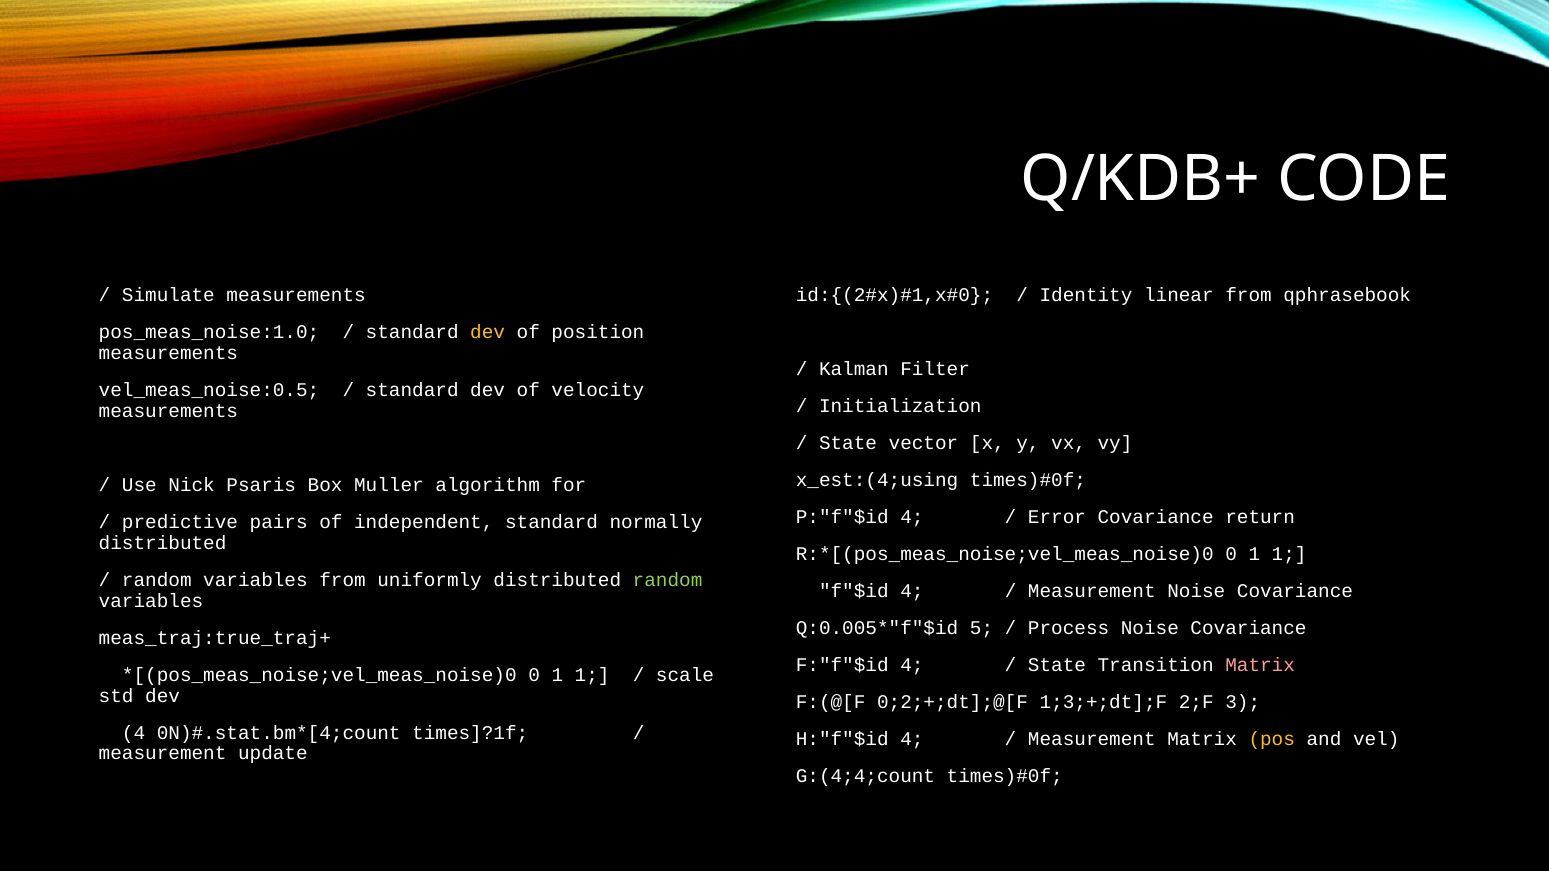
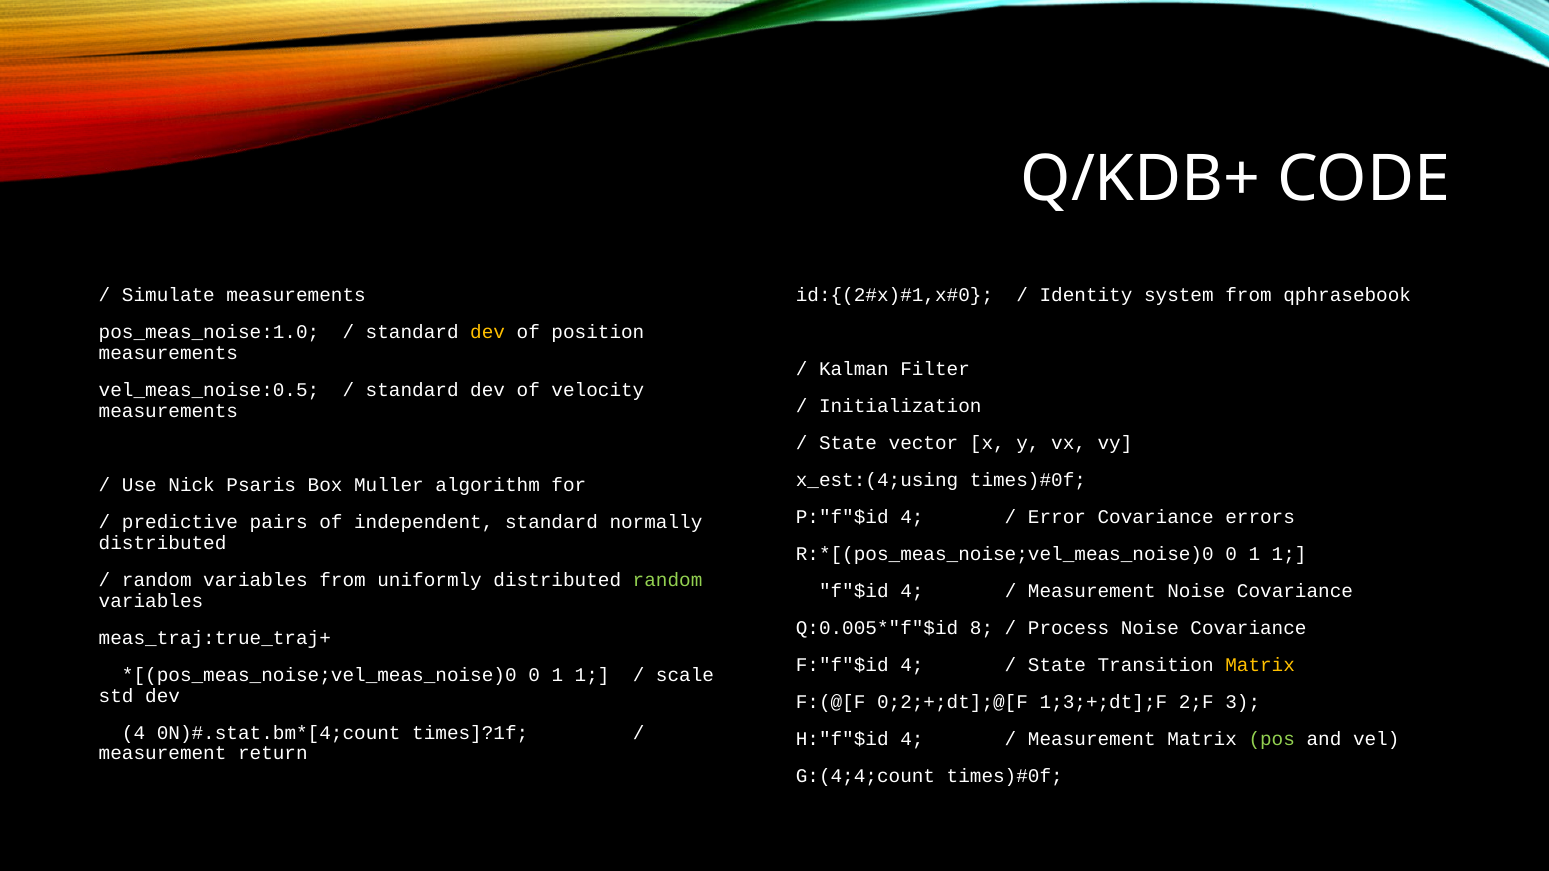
linear: linear -> system (1179, 295)
return: return -> errors (1260, 517)
5: 5 -> 8 (982, 628)
Matrix colour: pink -> yellow (1260, 665)
pos colour: yellow -> light green (1272, 740)
update: update -> return (273, 754)
